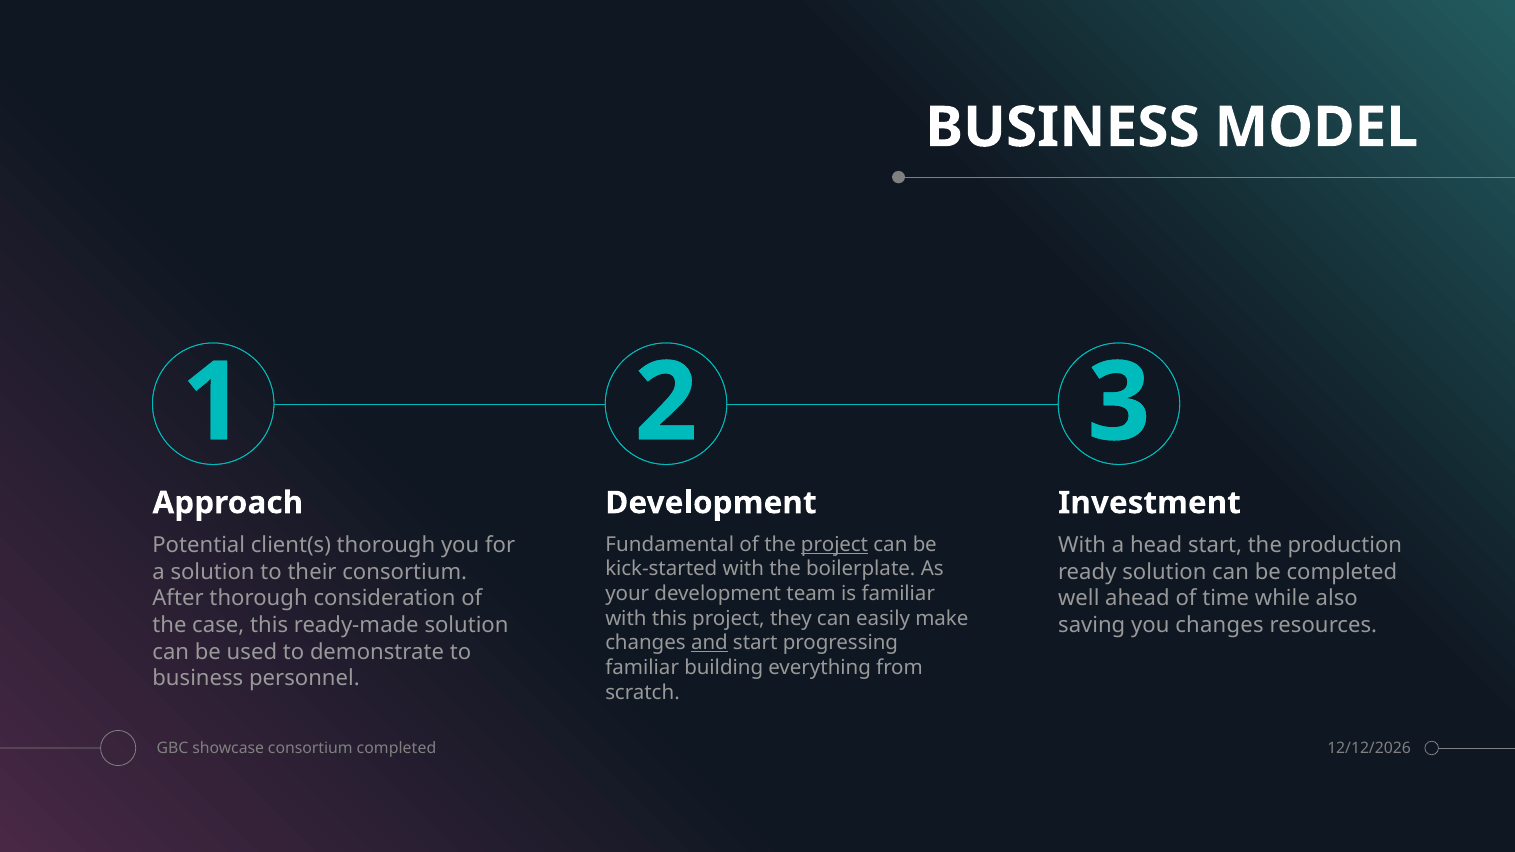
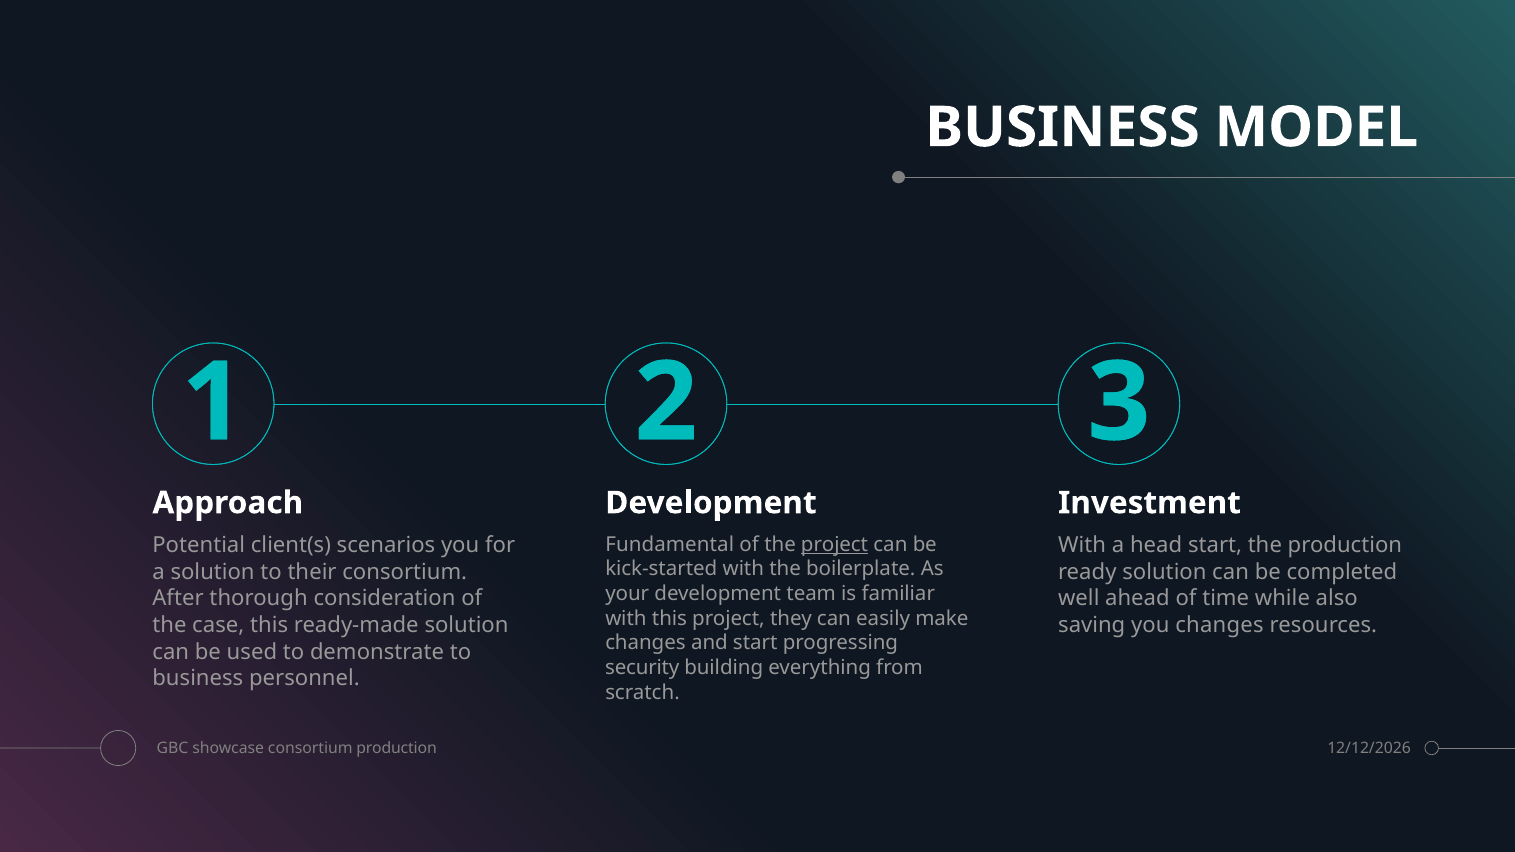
client(s thorough: thorough -> scenarios (386, 546)
and underline: present -> none (709, 643)
familiar: familiar -> security (642, 668)
consortium completed: completed -> production (397, 749)
